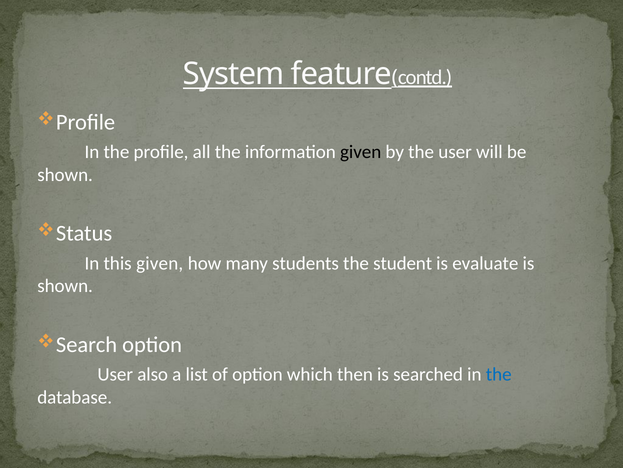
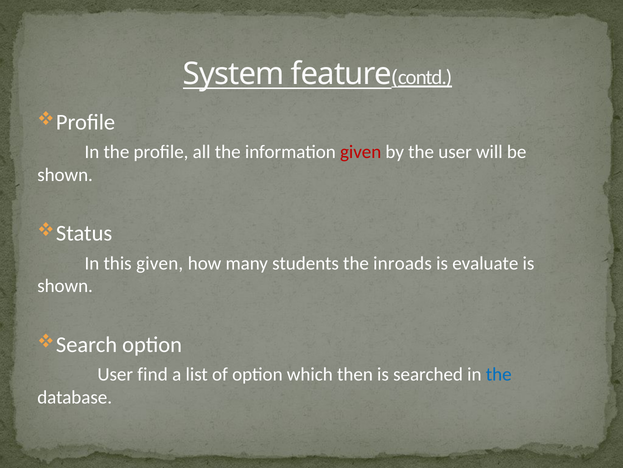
given colour: black -> red (361, 152)
student: student -> inroads (403, 263)
also: also -> find (153, 374)
